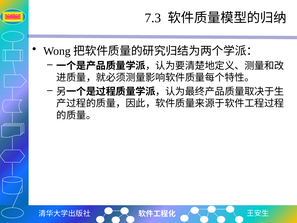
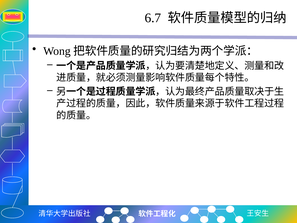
7.3: 7.3 -> 6.7 (153, 18)
